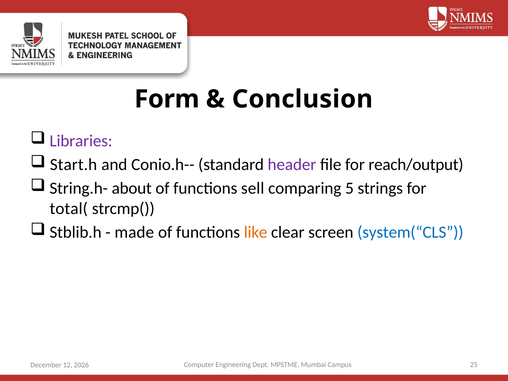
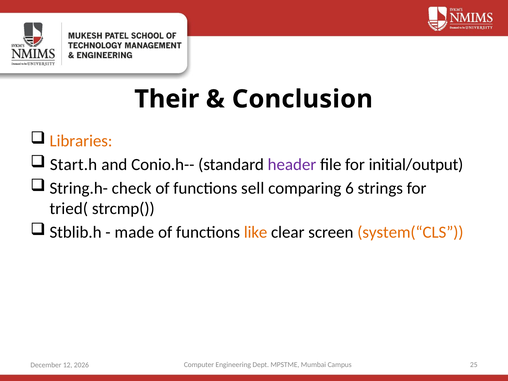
Form: Form -> Their (167, 99)
Libraries colour: purple -> orange (81, 141)
reach/output: reach/output -> initial/output (416, 165)
about: about -> check (132, 188)
5: 5 -> 6 (350, 188)
total(: total( -> tried( (69, 209)
system(“CLS colour: blue -> orange (410, 232)
